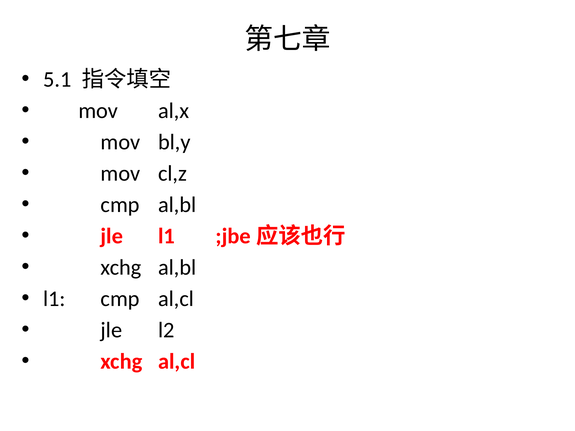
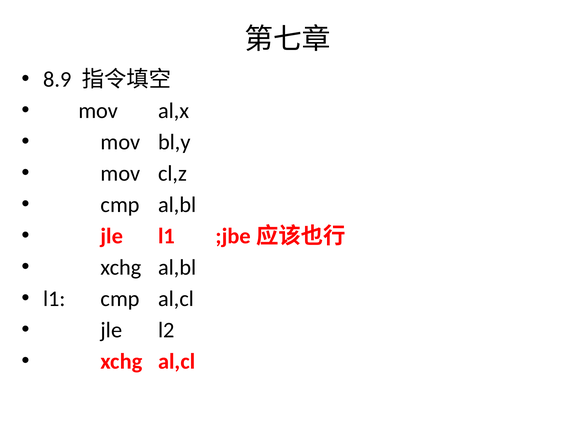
5.1: 5.1 -> 8.9 (57, 80)
